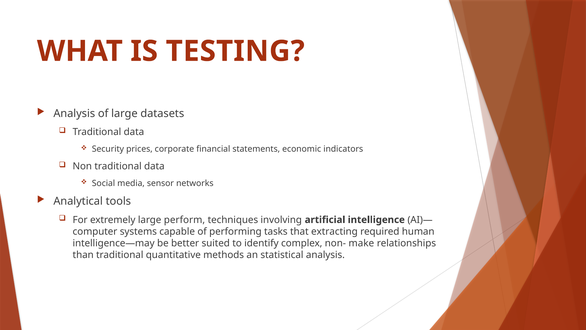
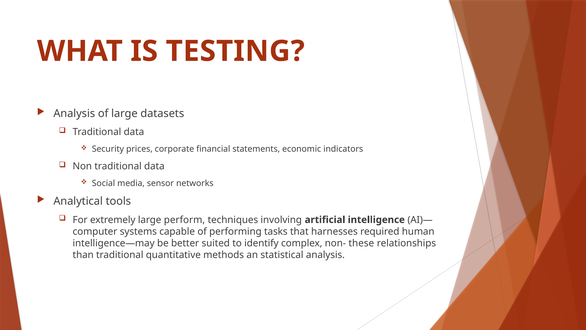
extracting: extracting -> harnesses (334, 231)
make: make -> these (361, 243)
